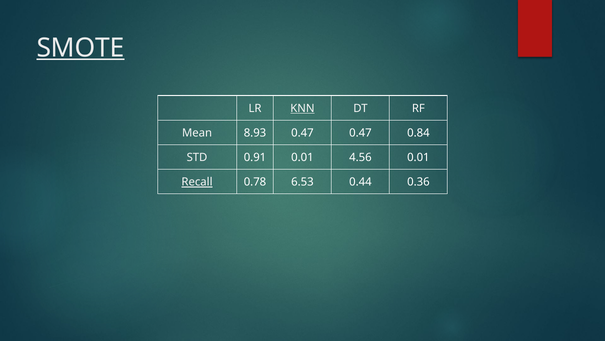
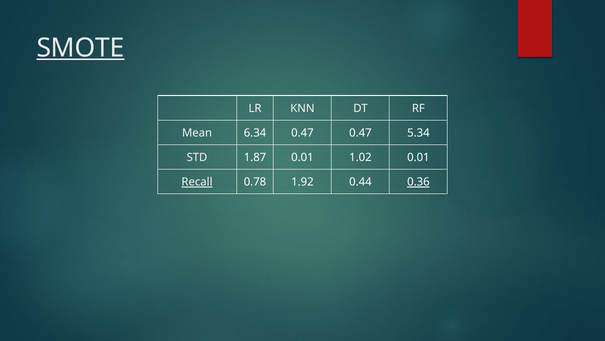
KNN underline: present -> none (302, 108)
8.93: 8.93 -> 6.34 (255, 133)
0.84: 0.84 -> 5.34 (418, 133)
0.91: 0.91 -> 1.87 (255, 157)
4.56: 4.56 -> 1.02 (360, 157)
6.53: 6.53 -> 1.92 (302, 182)
0.36 underline: none -> present (418, 182)
